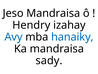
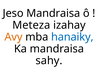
Hendry: Hendry -> Meteza (31, 25)
Avy colour: blue -> orange (13, 37)
sady: sady -> sahy (49, 60)
